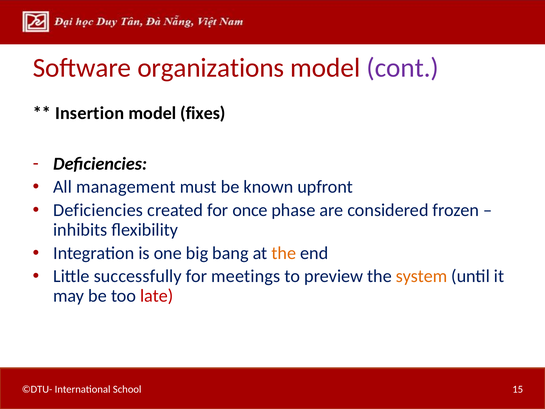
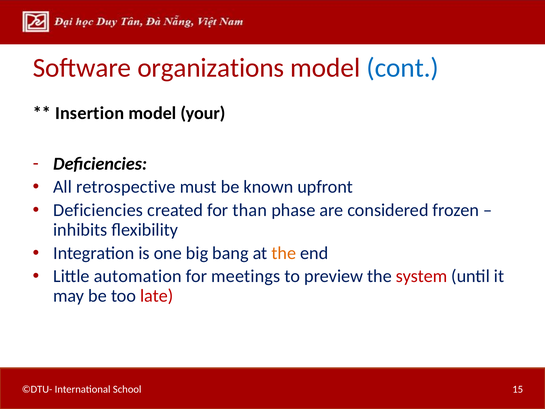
cont colour: purple -> blue (403, 68)
fixes: fixes -> your (203, 113)
management: management -> retrospective (126, 187)
once: once -> than (250, 210)
successfully: successfully -> automation (138, 276)
system colour: orange -> red (422, 276)
